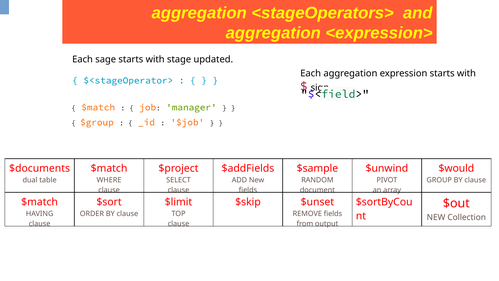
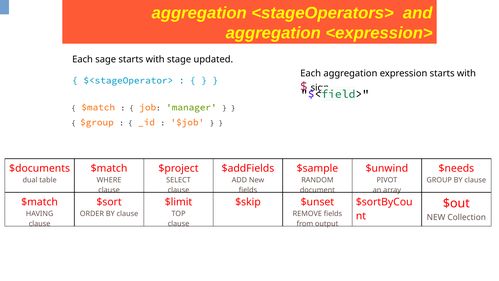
$would: $would -> $needs (456, 168)
